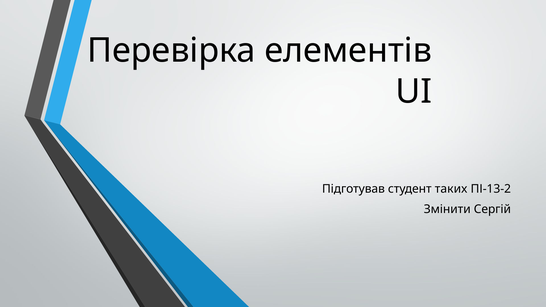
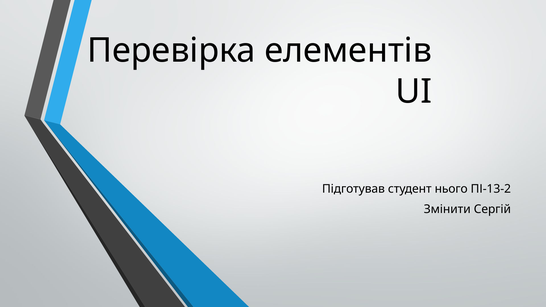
таких: таких -> нього (451, 189)
